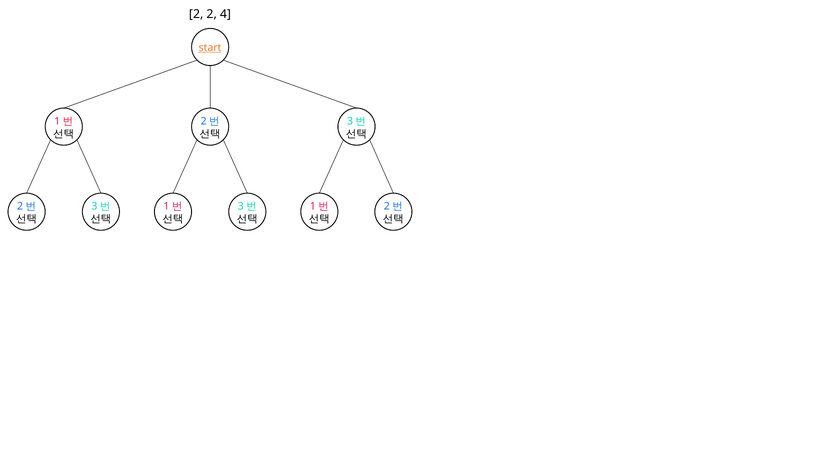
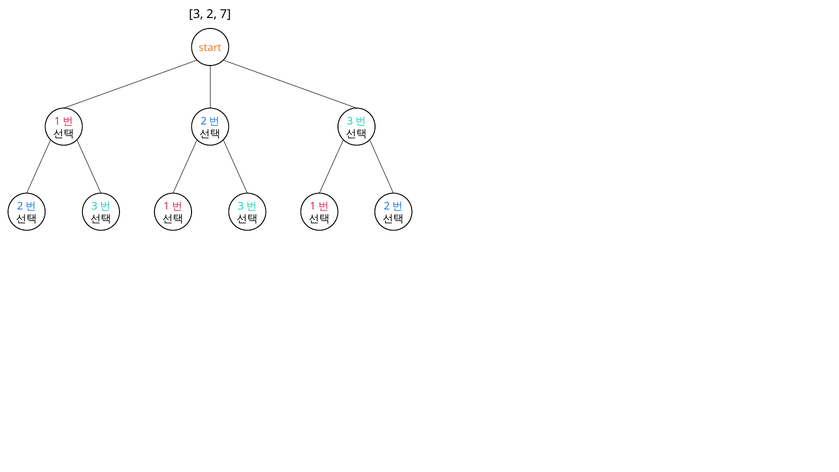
2: 2 -> 3 (196, 14)
4: 4 -> 7 (225, 14)
start underline: present -> none (210, 48)
